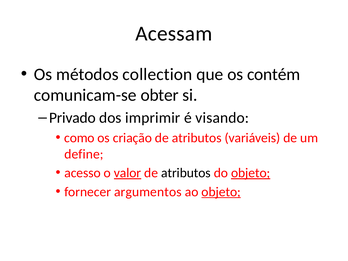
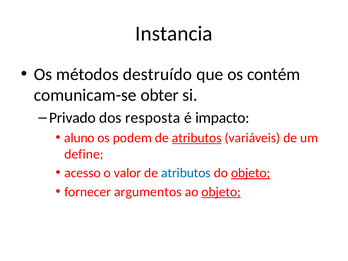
Acessam: Acessam -> Instancia (174, 34)
collection: collection -> destruído (157, 74)
imprimir: imprimir -> resposta (153, 118)
visando: visando -> impacto (222, 118)
como: como -> aluno (79, 138)
criação: criação -> podem (132, 138)
atributos underline: none -> present (197, 138)
valor underline: present -> none (128, 173)
atributos colour: black -> blue (186, 173)
